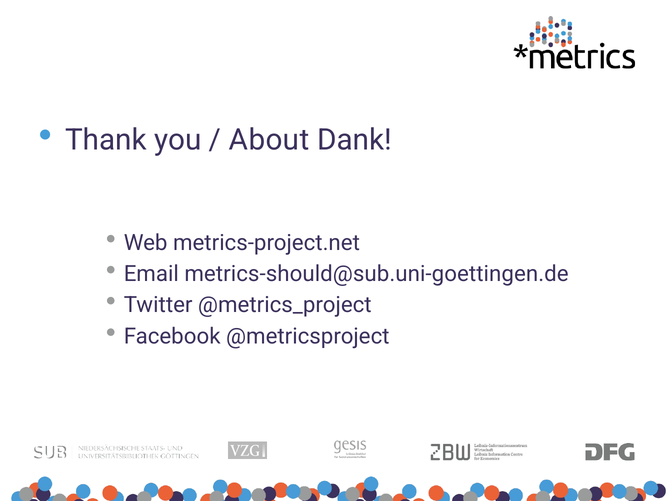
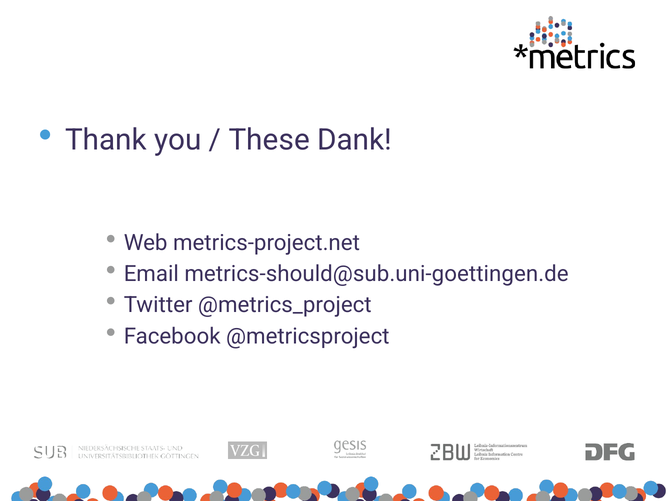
About: About -> These (269, 140)
